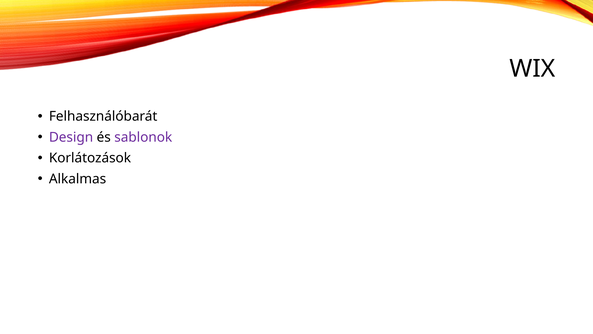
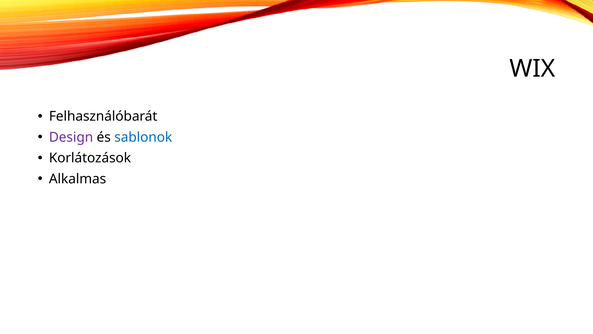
sablonok colour: purple -> blue (143, 137)
